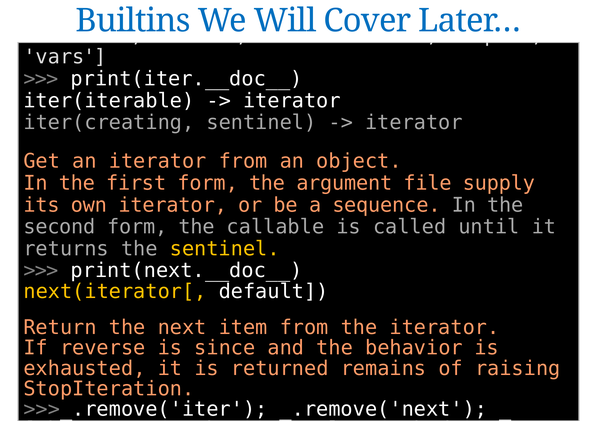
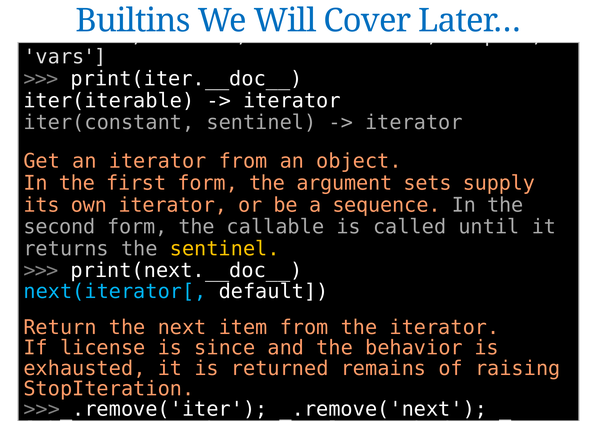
iter(creating: iter(creating -> iter(constant (109, 122)
file: file -> sets (428, 183)
next(iterator[ colour: yellow -> light blue (115, 291)
reverse: reverse -> license (103, 348)
